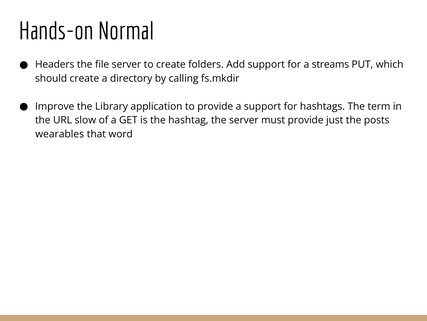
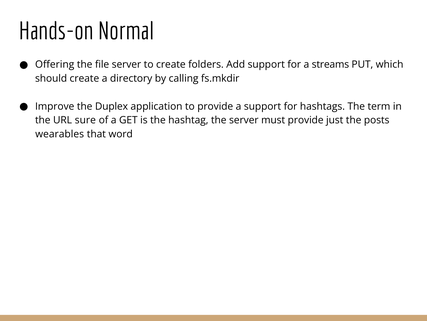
Headers: Headers -> Offering (55, 64)
Library: Library -> Duplex (111, 106)
slow: slow -> sure (85, 120)
